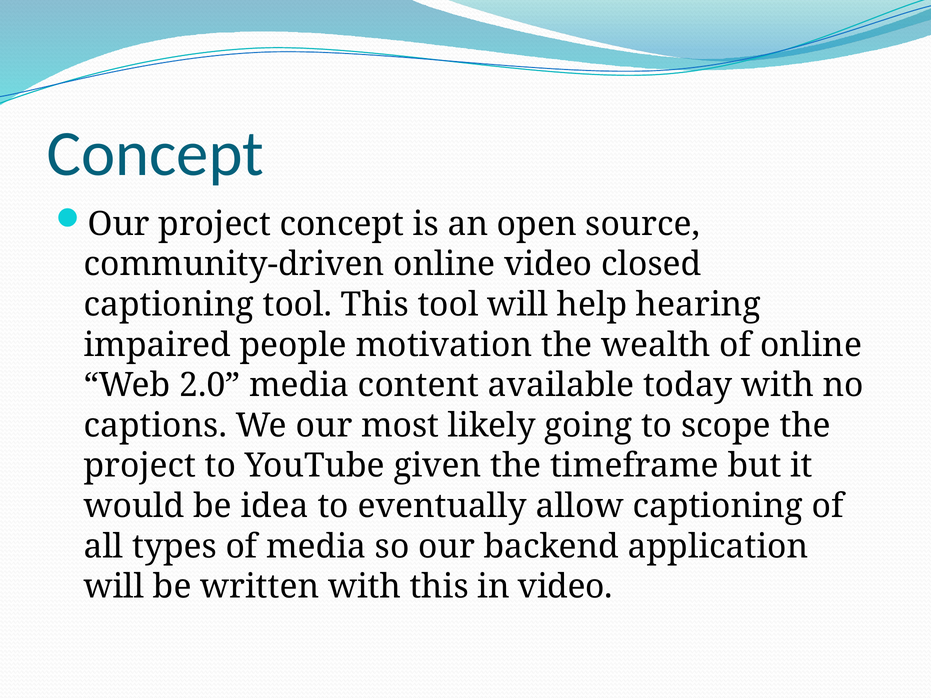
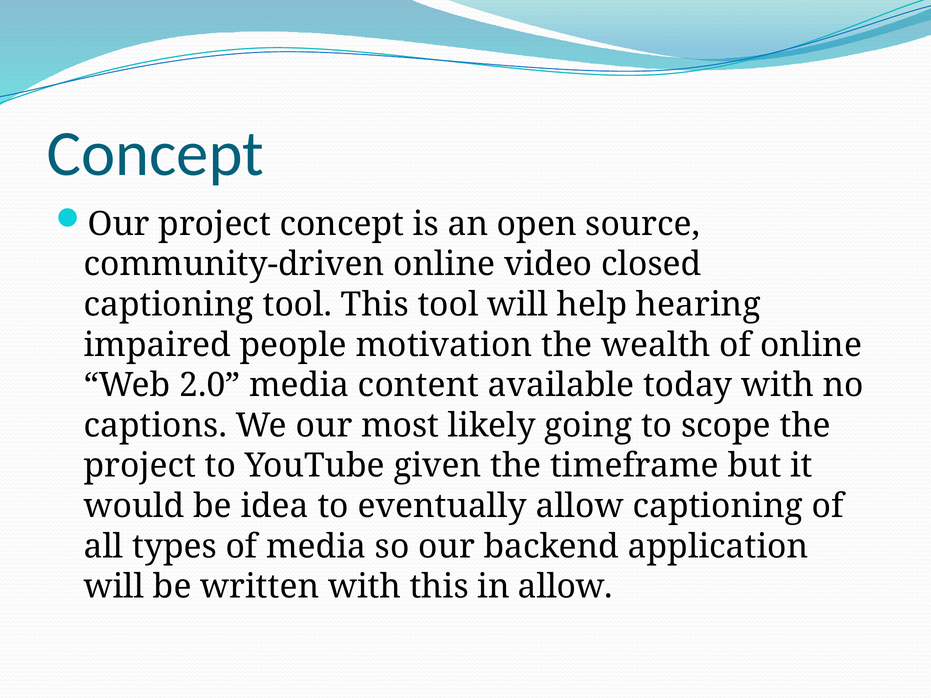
in video: video -> allow (565, 587)
